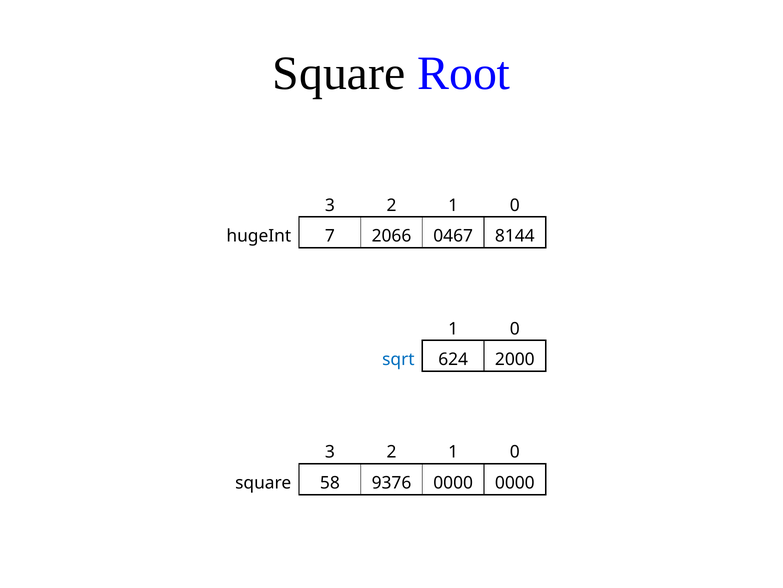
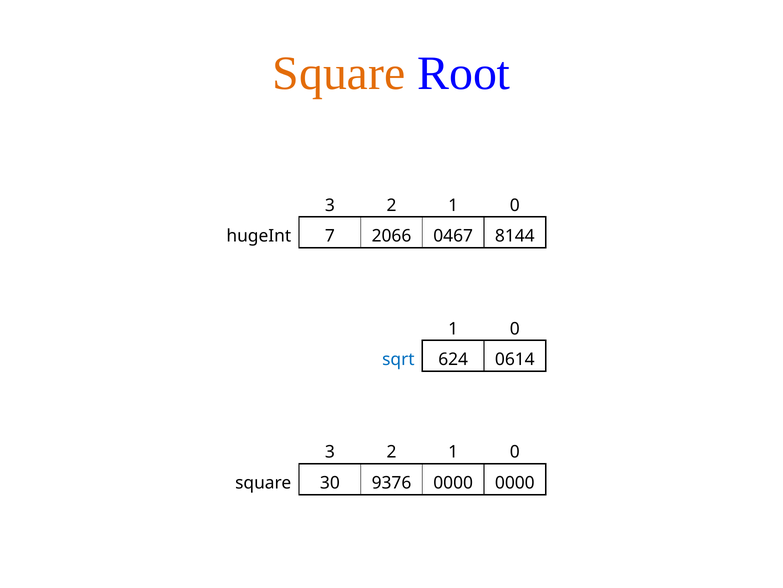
Square colour: black -> orange (339, 73)
2000: 2000 -> 0614 (515, 359)
58: 58 -> 30 (330, 482)
